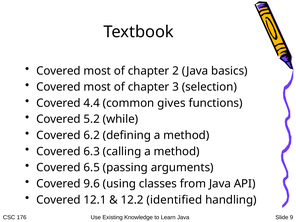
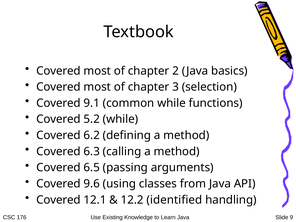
4.4: 4.4 -> 9.1 (92, 103)
common gives: gives -> while (171, 103)
